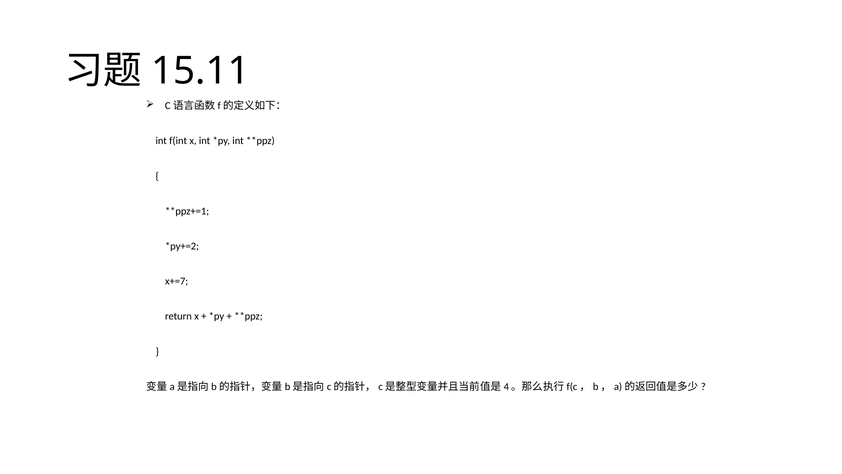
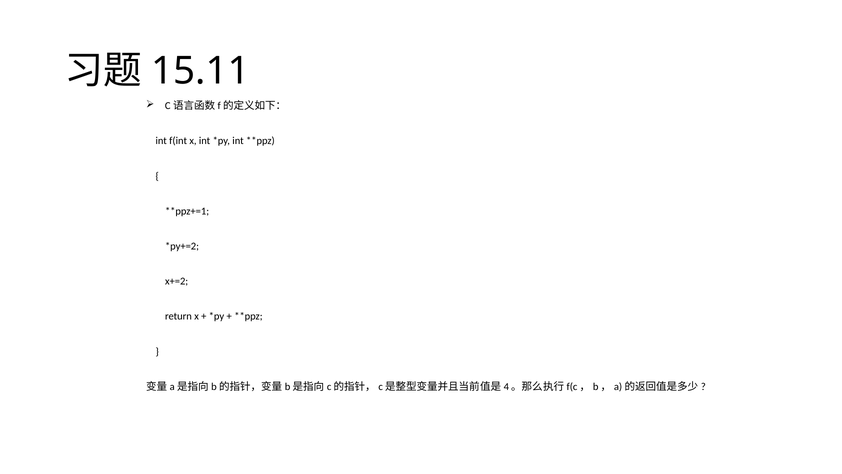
x+=7: x+=7 -> x+=2 (177, 281)
